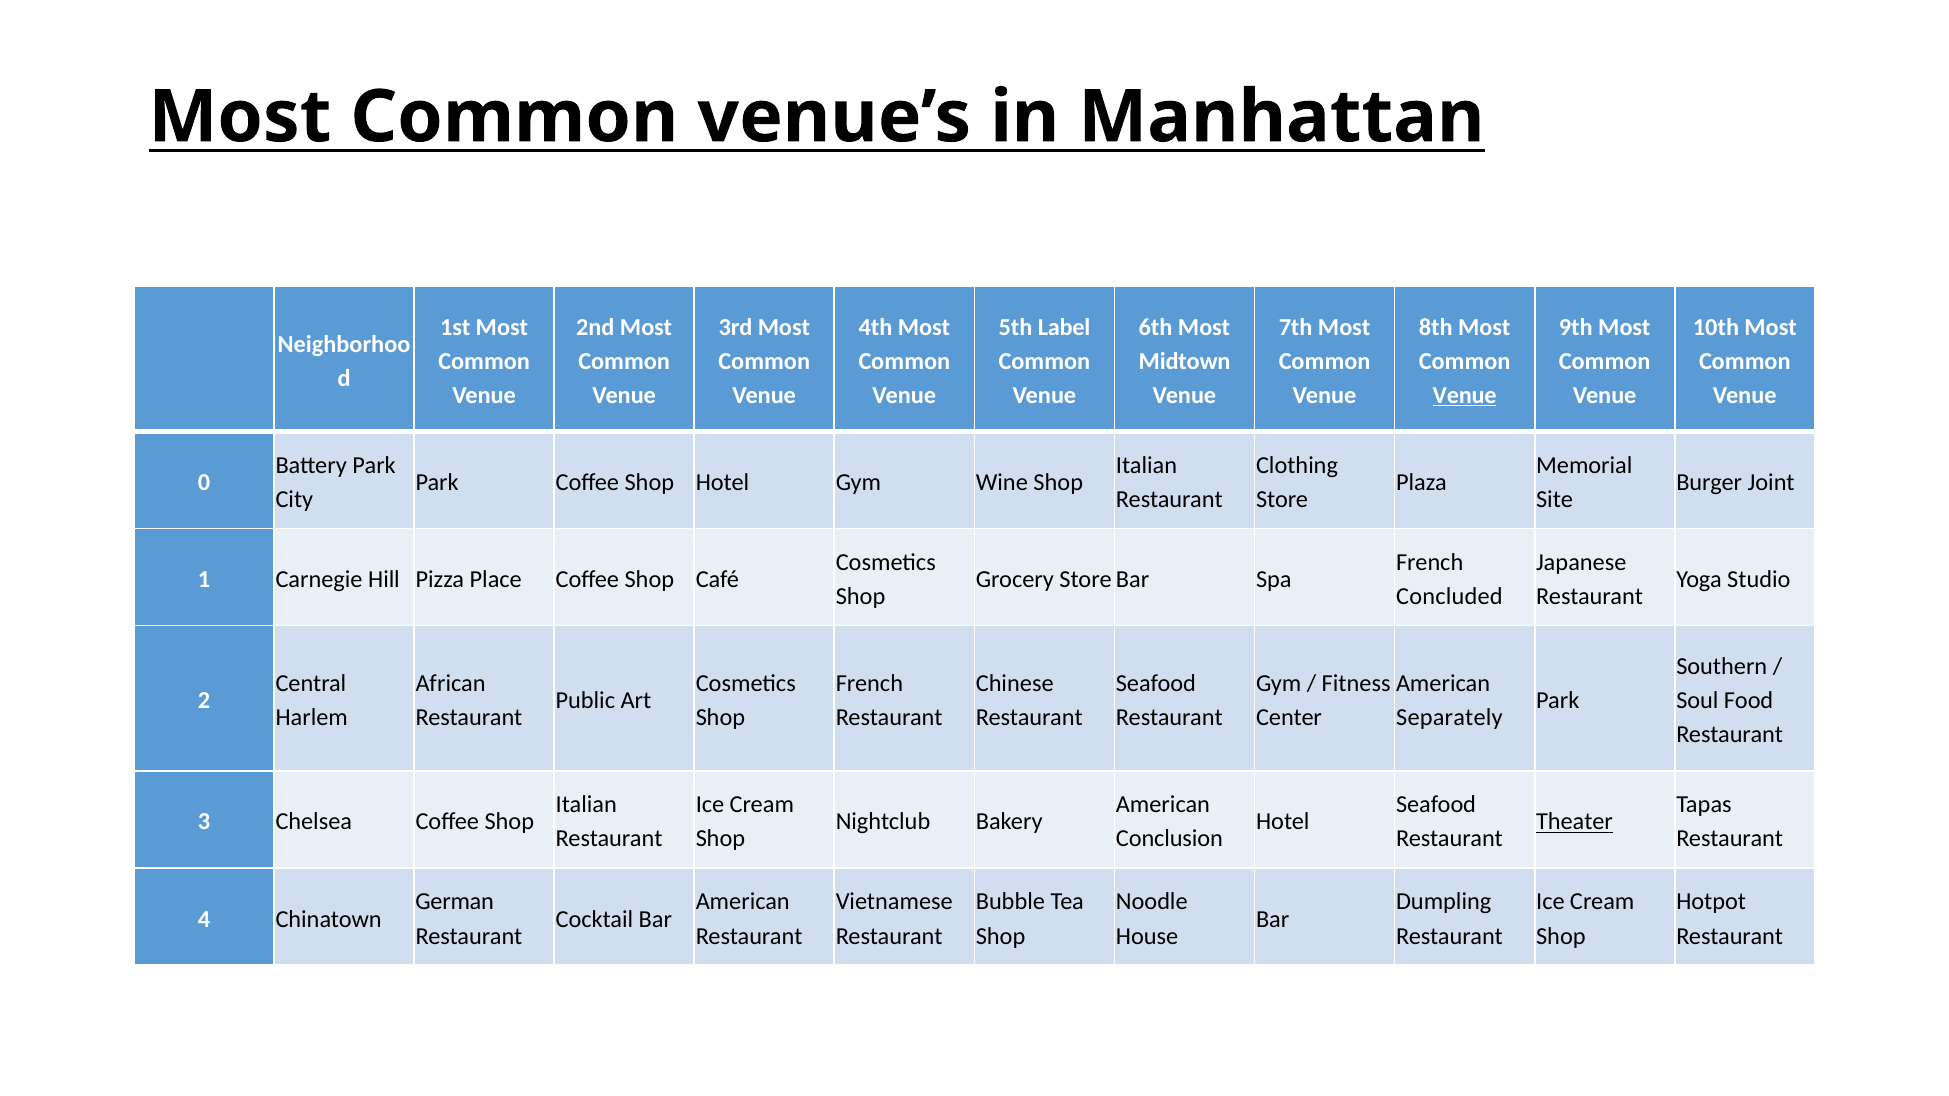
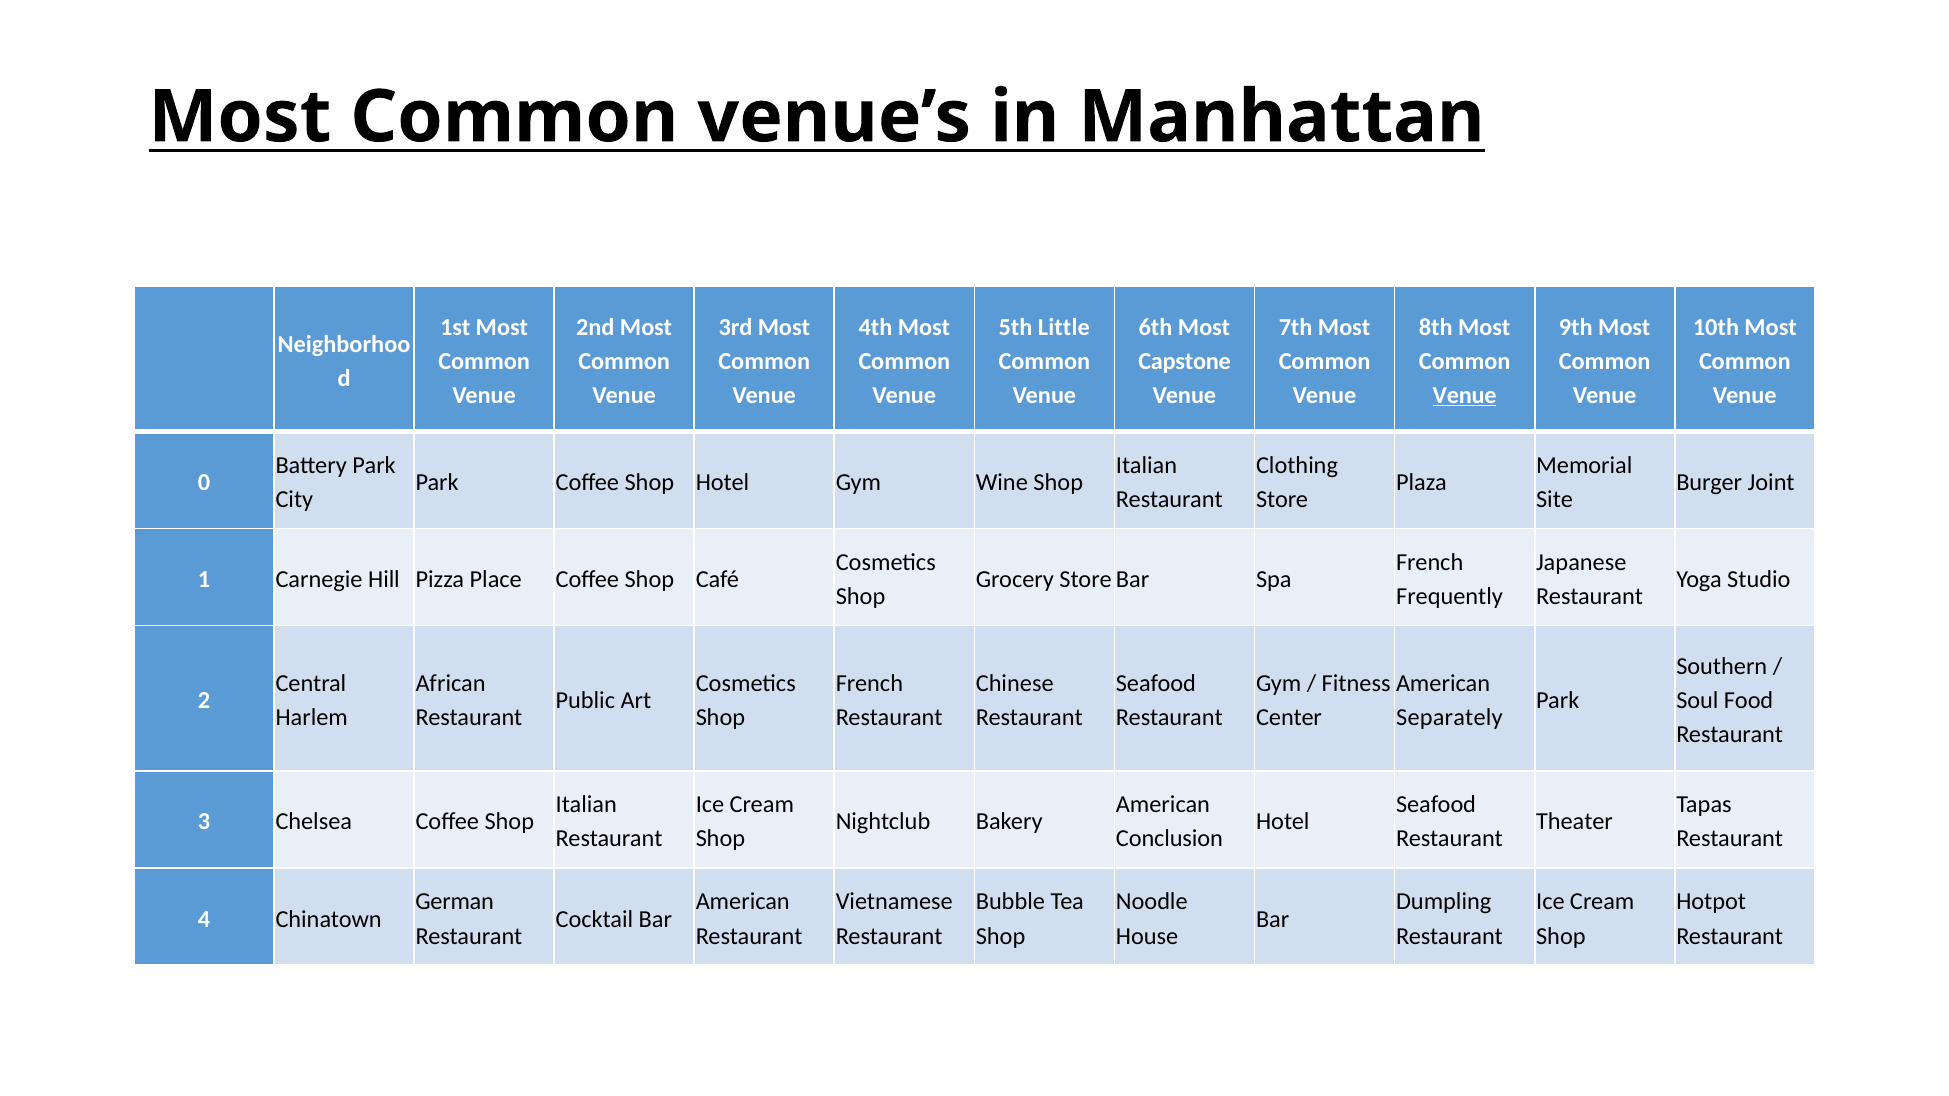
Label: Label -> Little (1064, 327)
Midtown: Midtown -> Capstone (1185, 361)
Concluded: Concluded -> Frequently (1450, 597)
Theater underline: present -> none (1575, 822)
